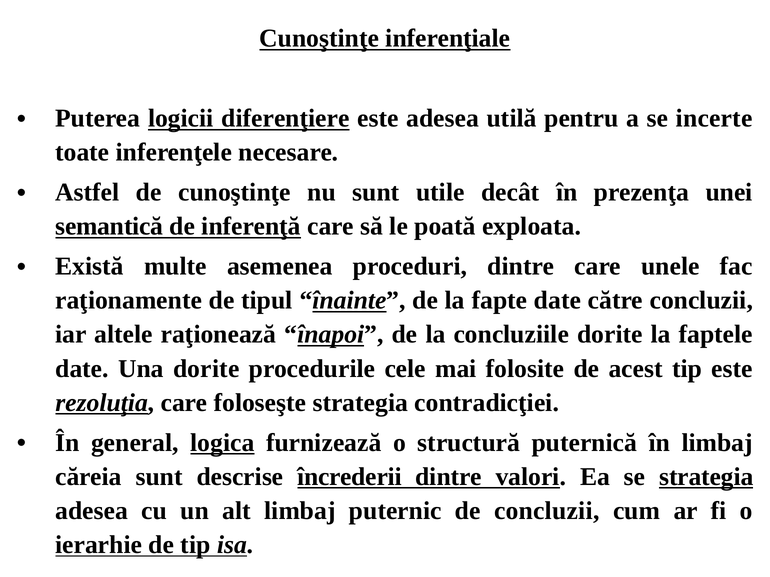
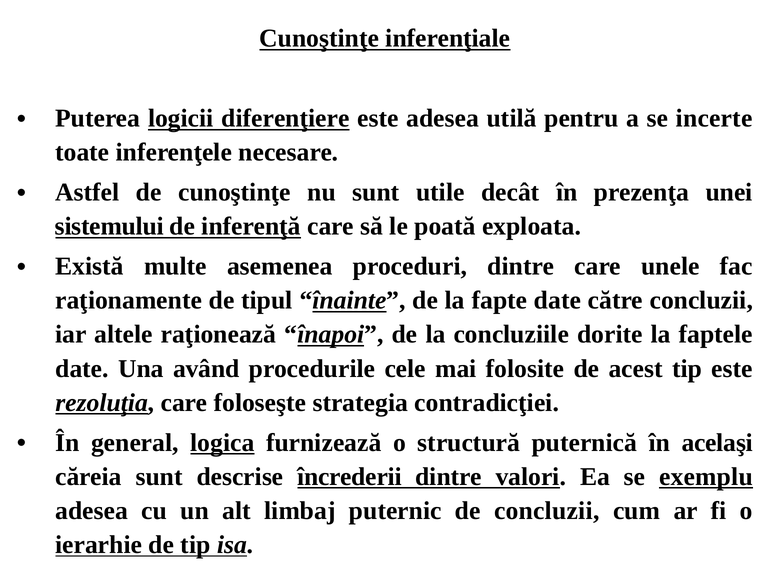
semantică: semantică -> sistemului (109, 227)
Una dorite: dorite -> având (206, 369)
în limbaj: limbaj -> acelaşi (717, 443)
se strategia: strategia -> exemplu (706, 477)
